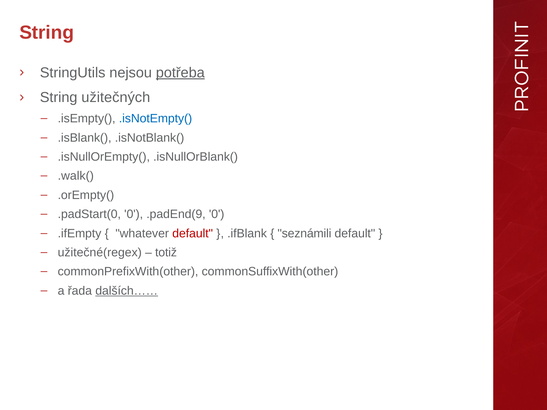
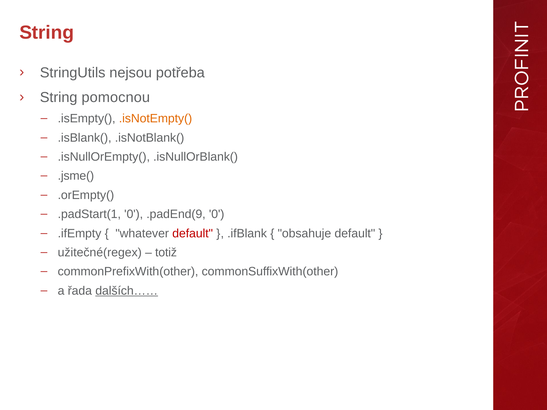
potřeba underline: present -> none (180, 73)
užitečných: užitečných -> pomocnou (116, 98)
.isNotEmpty( colour: blue -> orange (156, 119)
.walk(: .walk( -> .jsme( (76, 176)
.padStart(0: .padStart(0 -> .padStart(1 (89, 214)
seznámili: seznámili -> obsahuje (304, 234)
